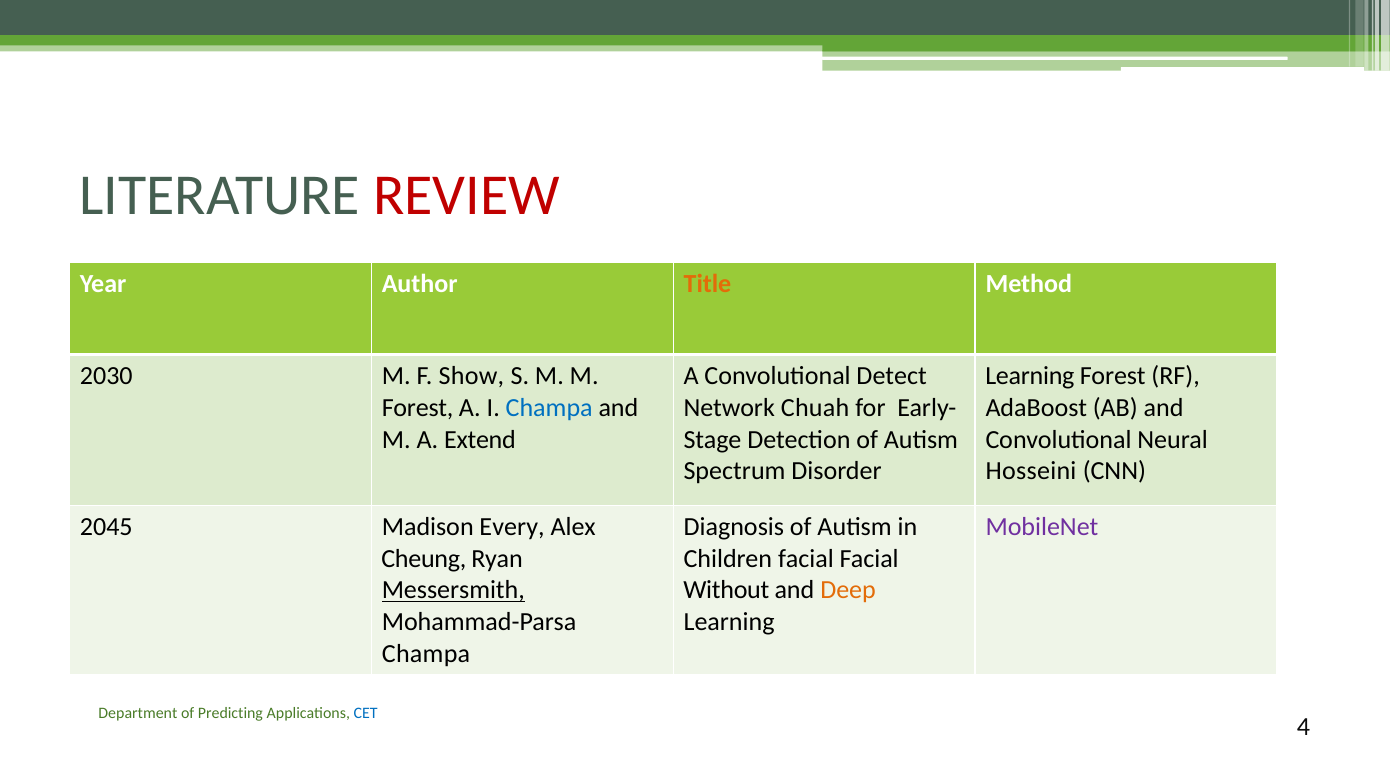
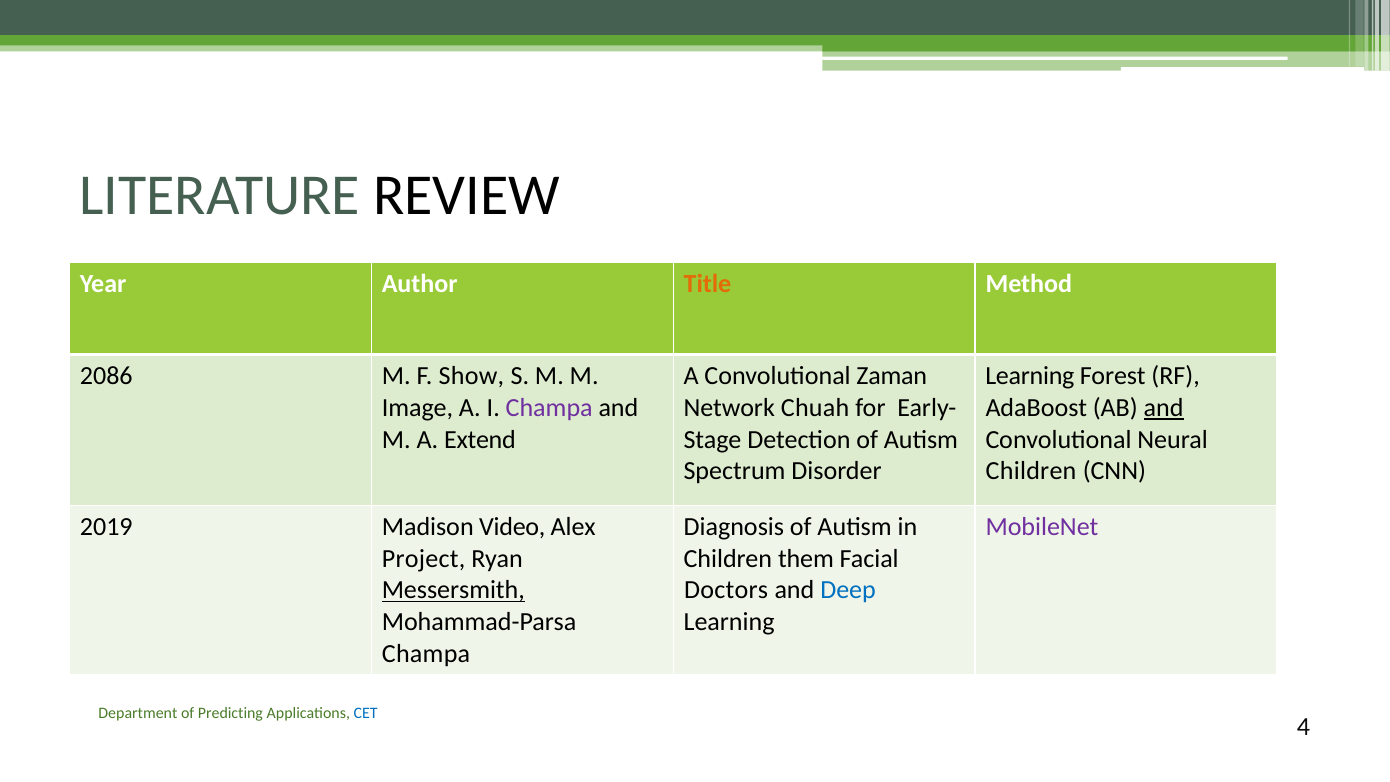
REVIEW colour: red -> black (466, 195)
2030: 2030 -> 2086 (106, 376)
Detect: Detect -> Zaman (892, 376)
Forest: Forest -> Image (417, 408)
Champa colour: blue -> purple (549, 408)
and underline: none -> present (1164, 408)
Hosseini: Hosseini -> Children (1031, 471)
2045: 2045 -> 2019 (106, 527)
Every: Every -> Video (512, 527)
Cheung: Cheung -> Project (424, 558)
Children facial: facial -> them (806, 558)
Without: Without -> Doctors (726, 590)
Deep colour: orange -> blue (848, 590)
